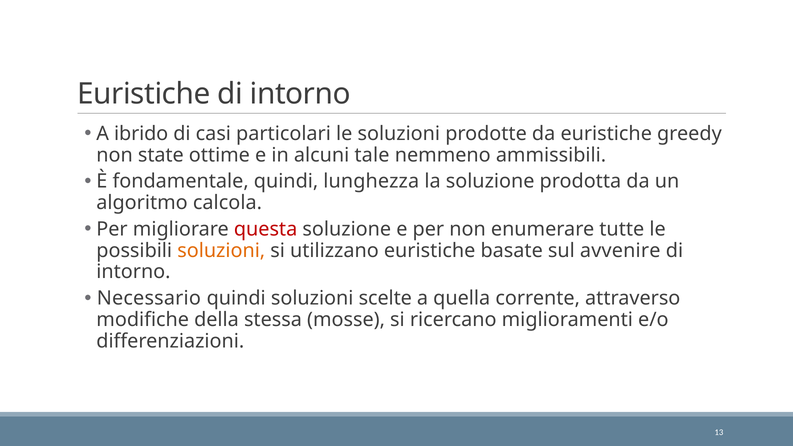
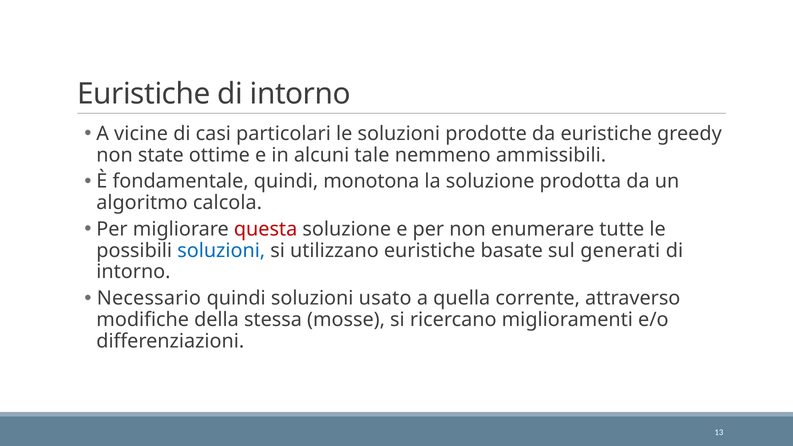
ibrido: ibrido -> vicine (141, 134)
lunghezza: lunghezza -> monotona (371, 181)
soluzioni colour: orange -> blue (221, 251)
avvenire: avvenire -> generati (620, 251)
scelte: scelte -> usato (385, 298)
